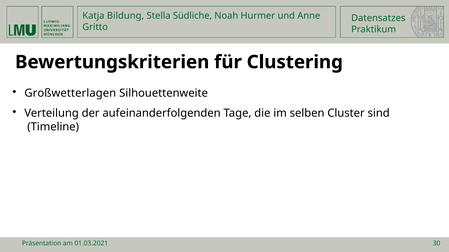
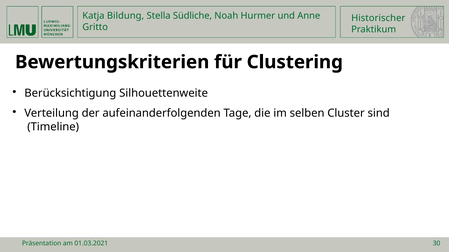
Datensatzes: Datensatzes -> Historischer (378, 18)
Großwetterlagen: Großwetterlagen -> Berücksichtigung (70, 93)
